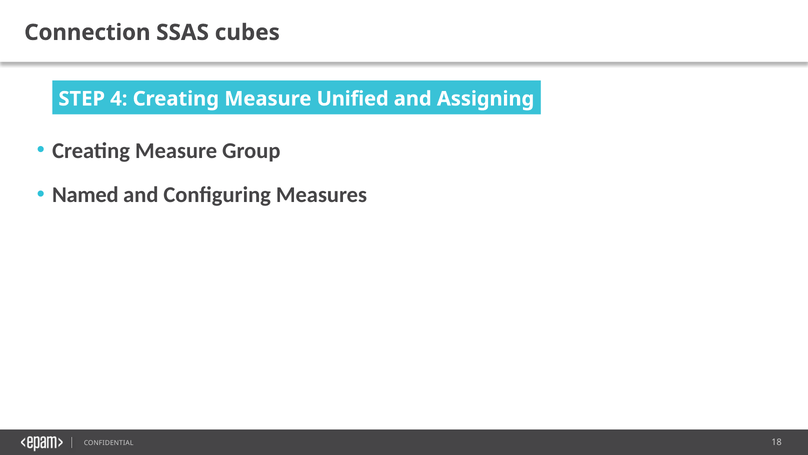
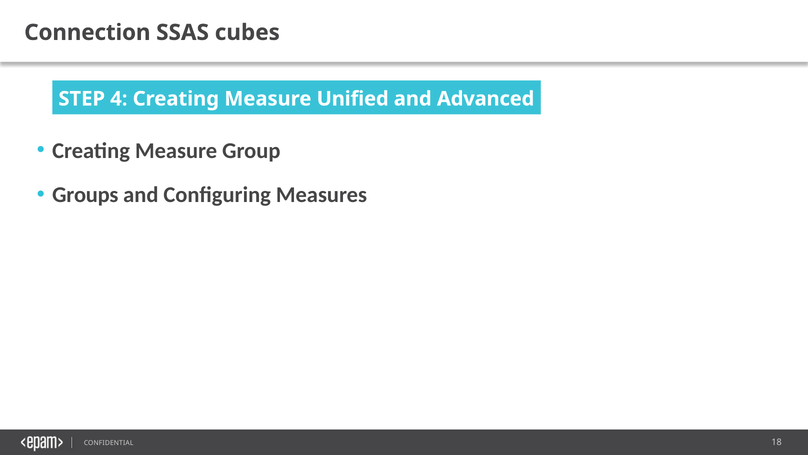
Assigning: Assigning -> Advanced (486, 99)
Named: Named -> Groups (85, 195)
